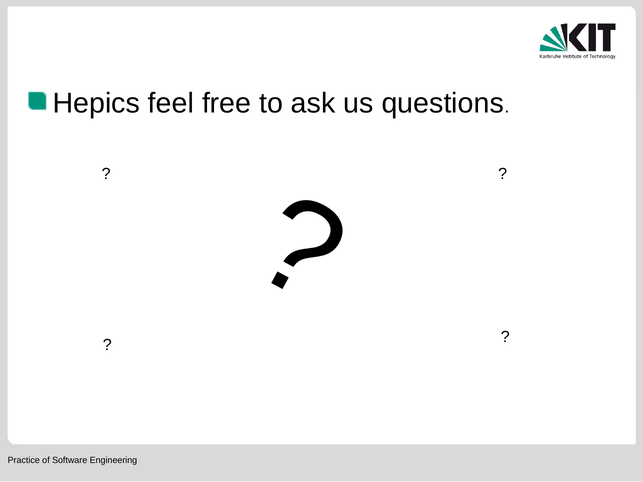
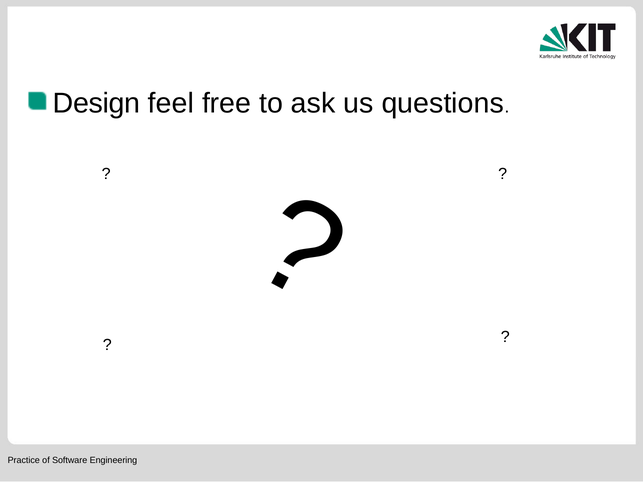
Hepics: Hepics -> Design (96, 103)
